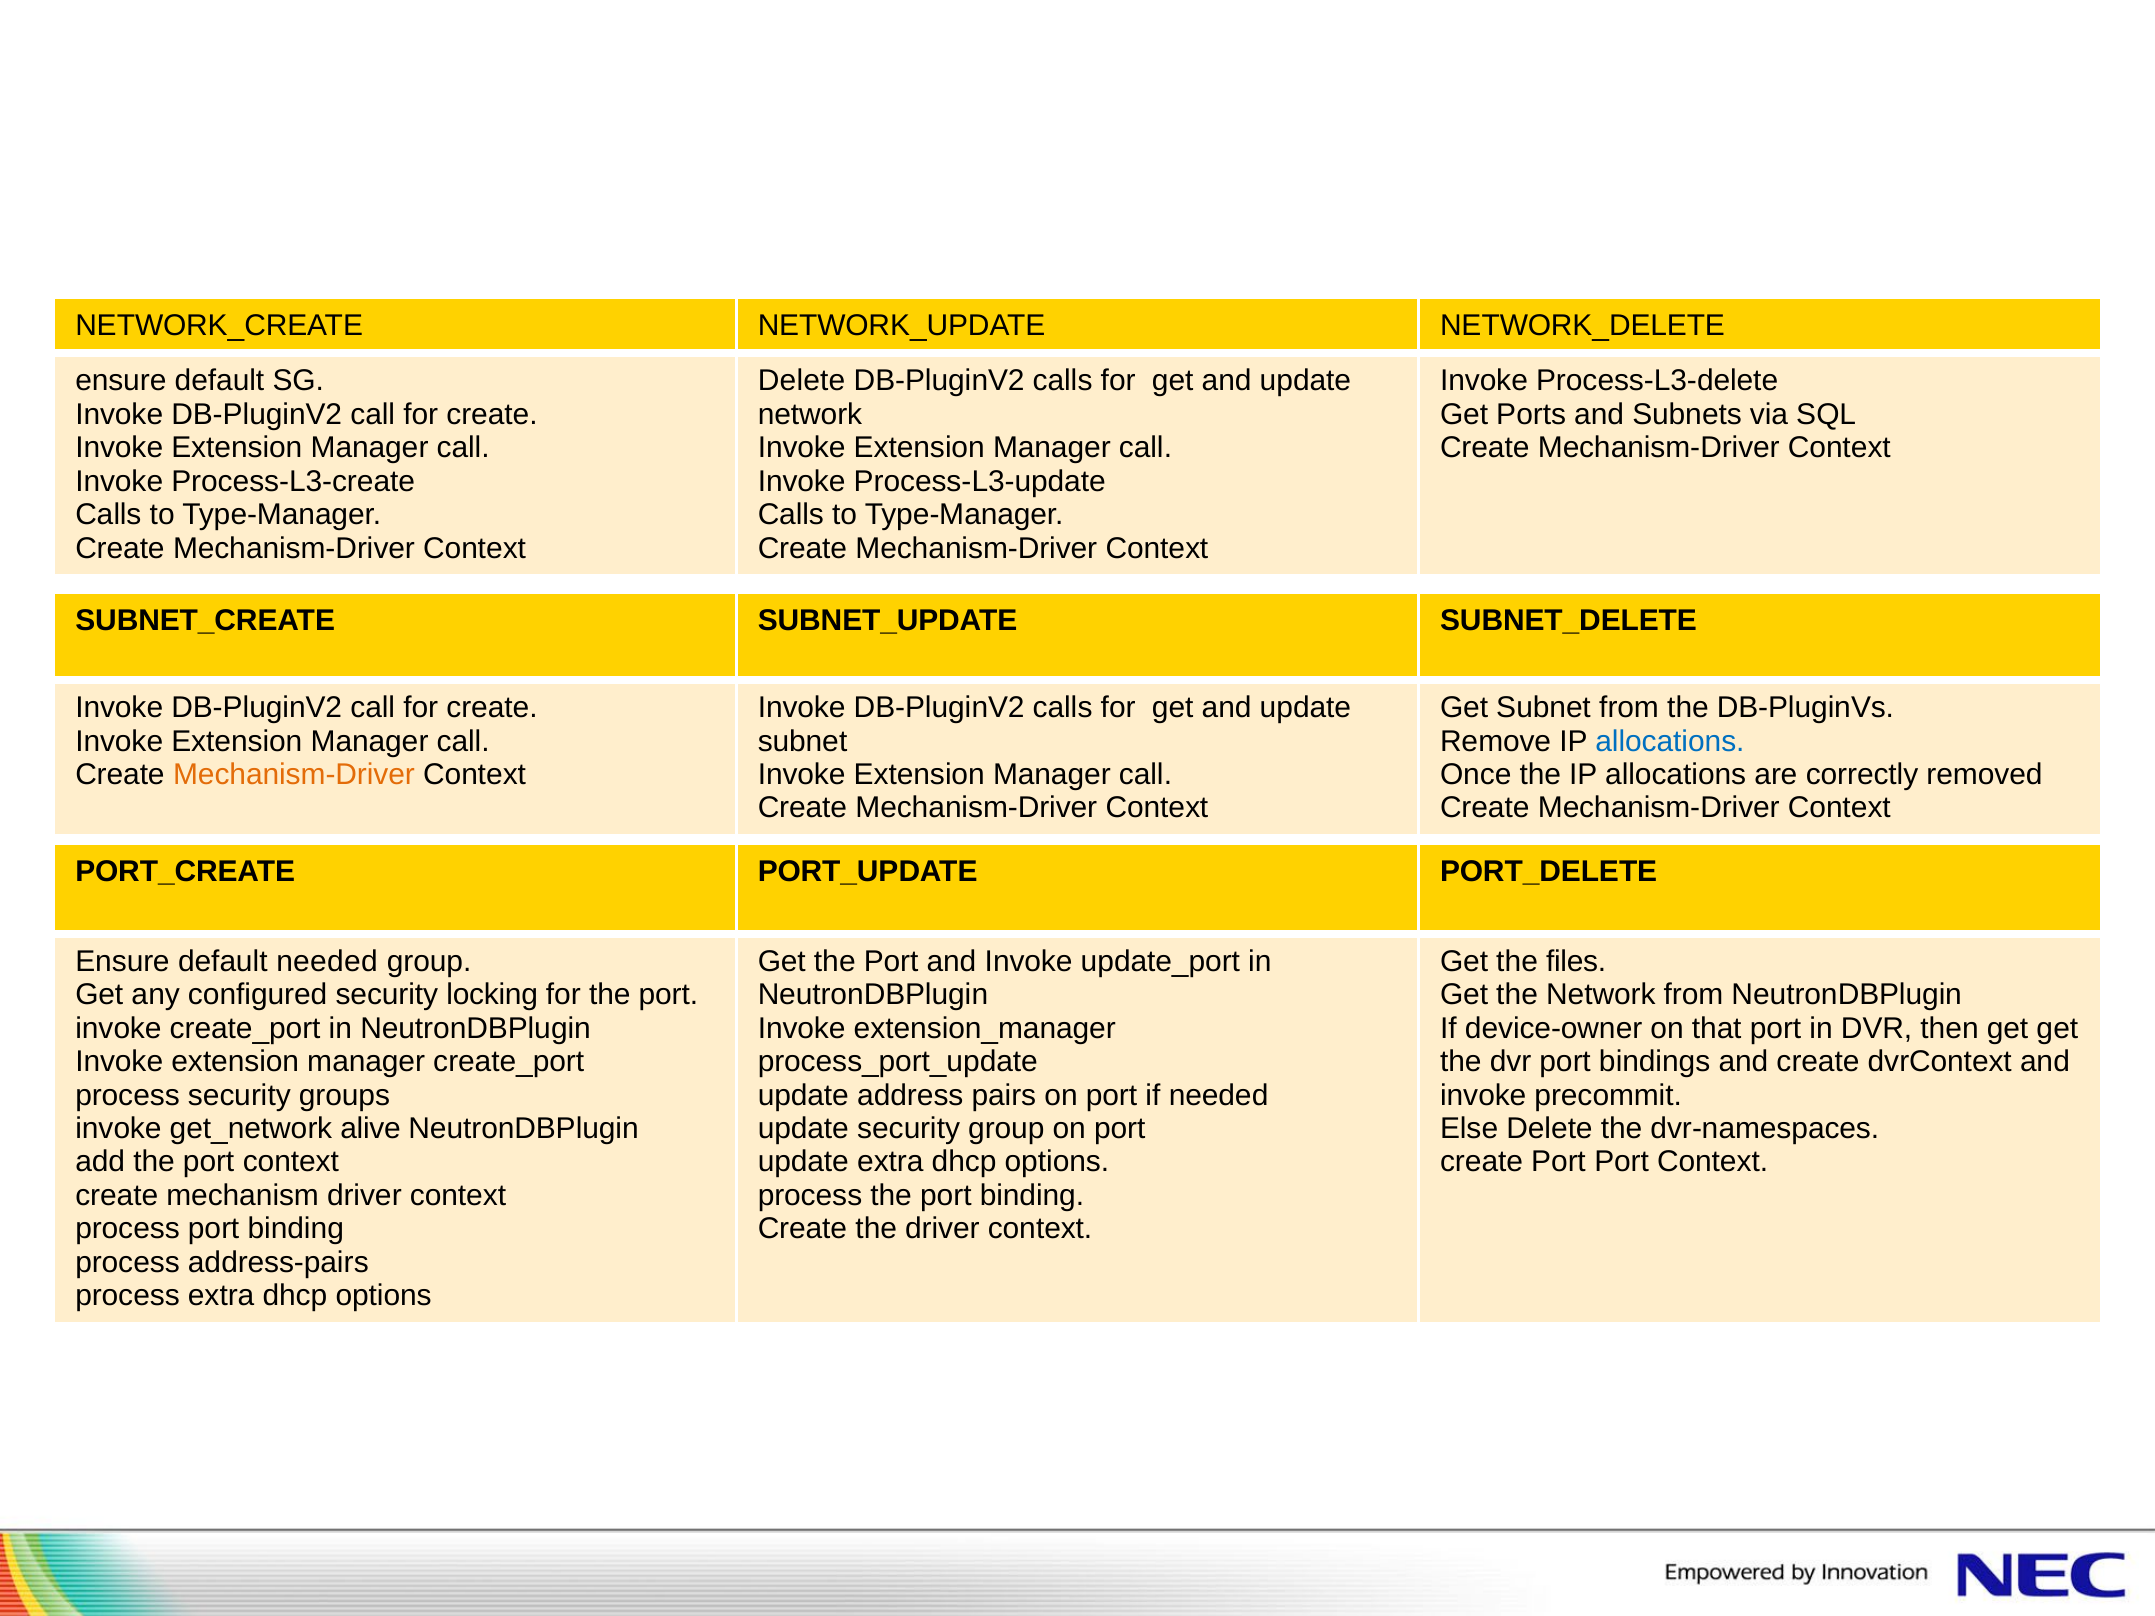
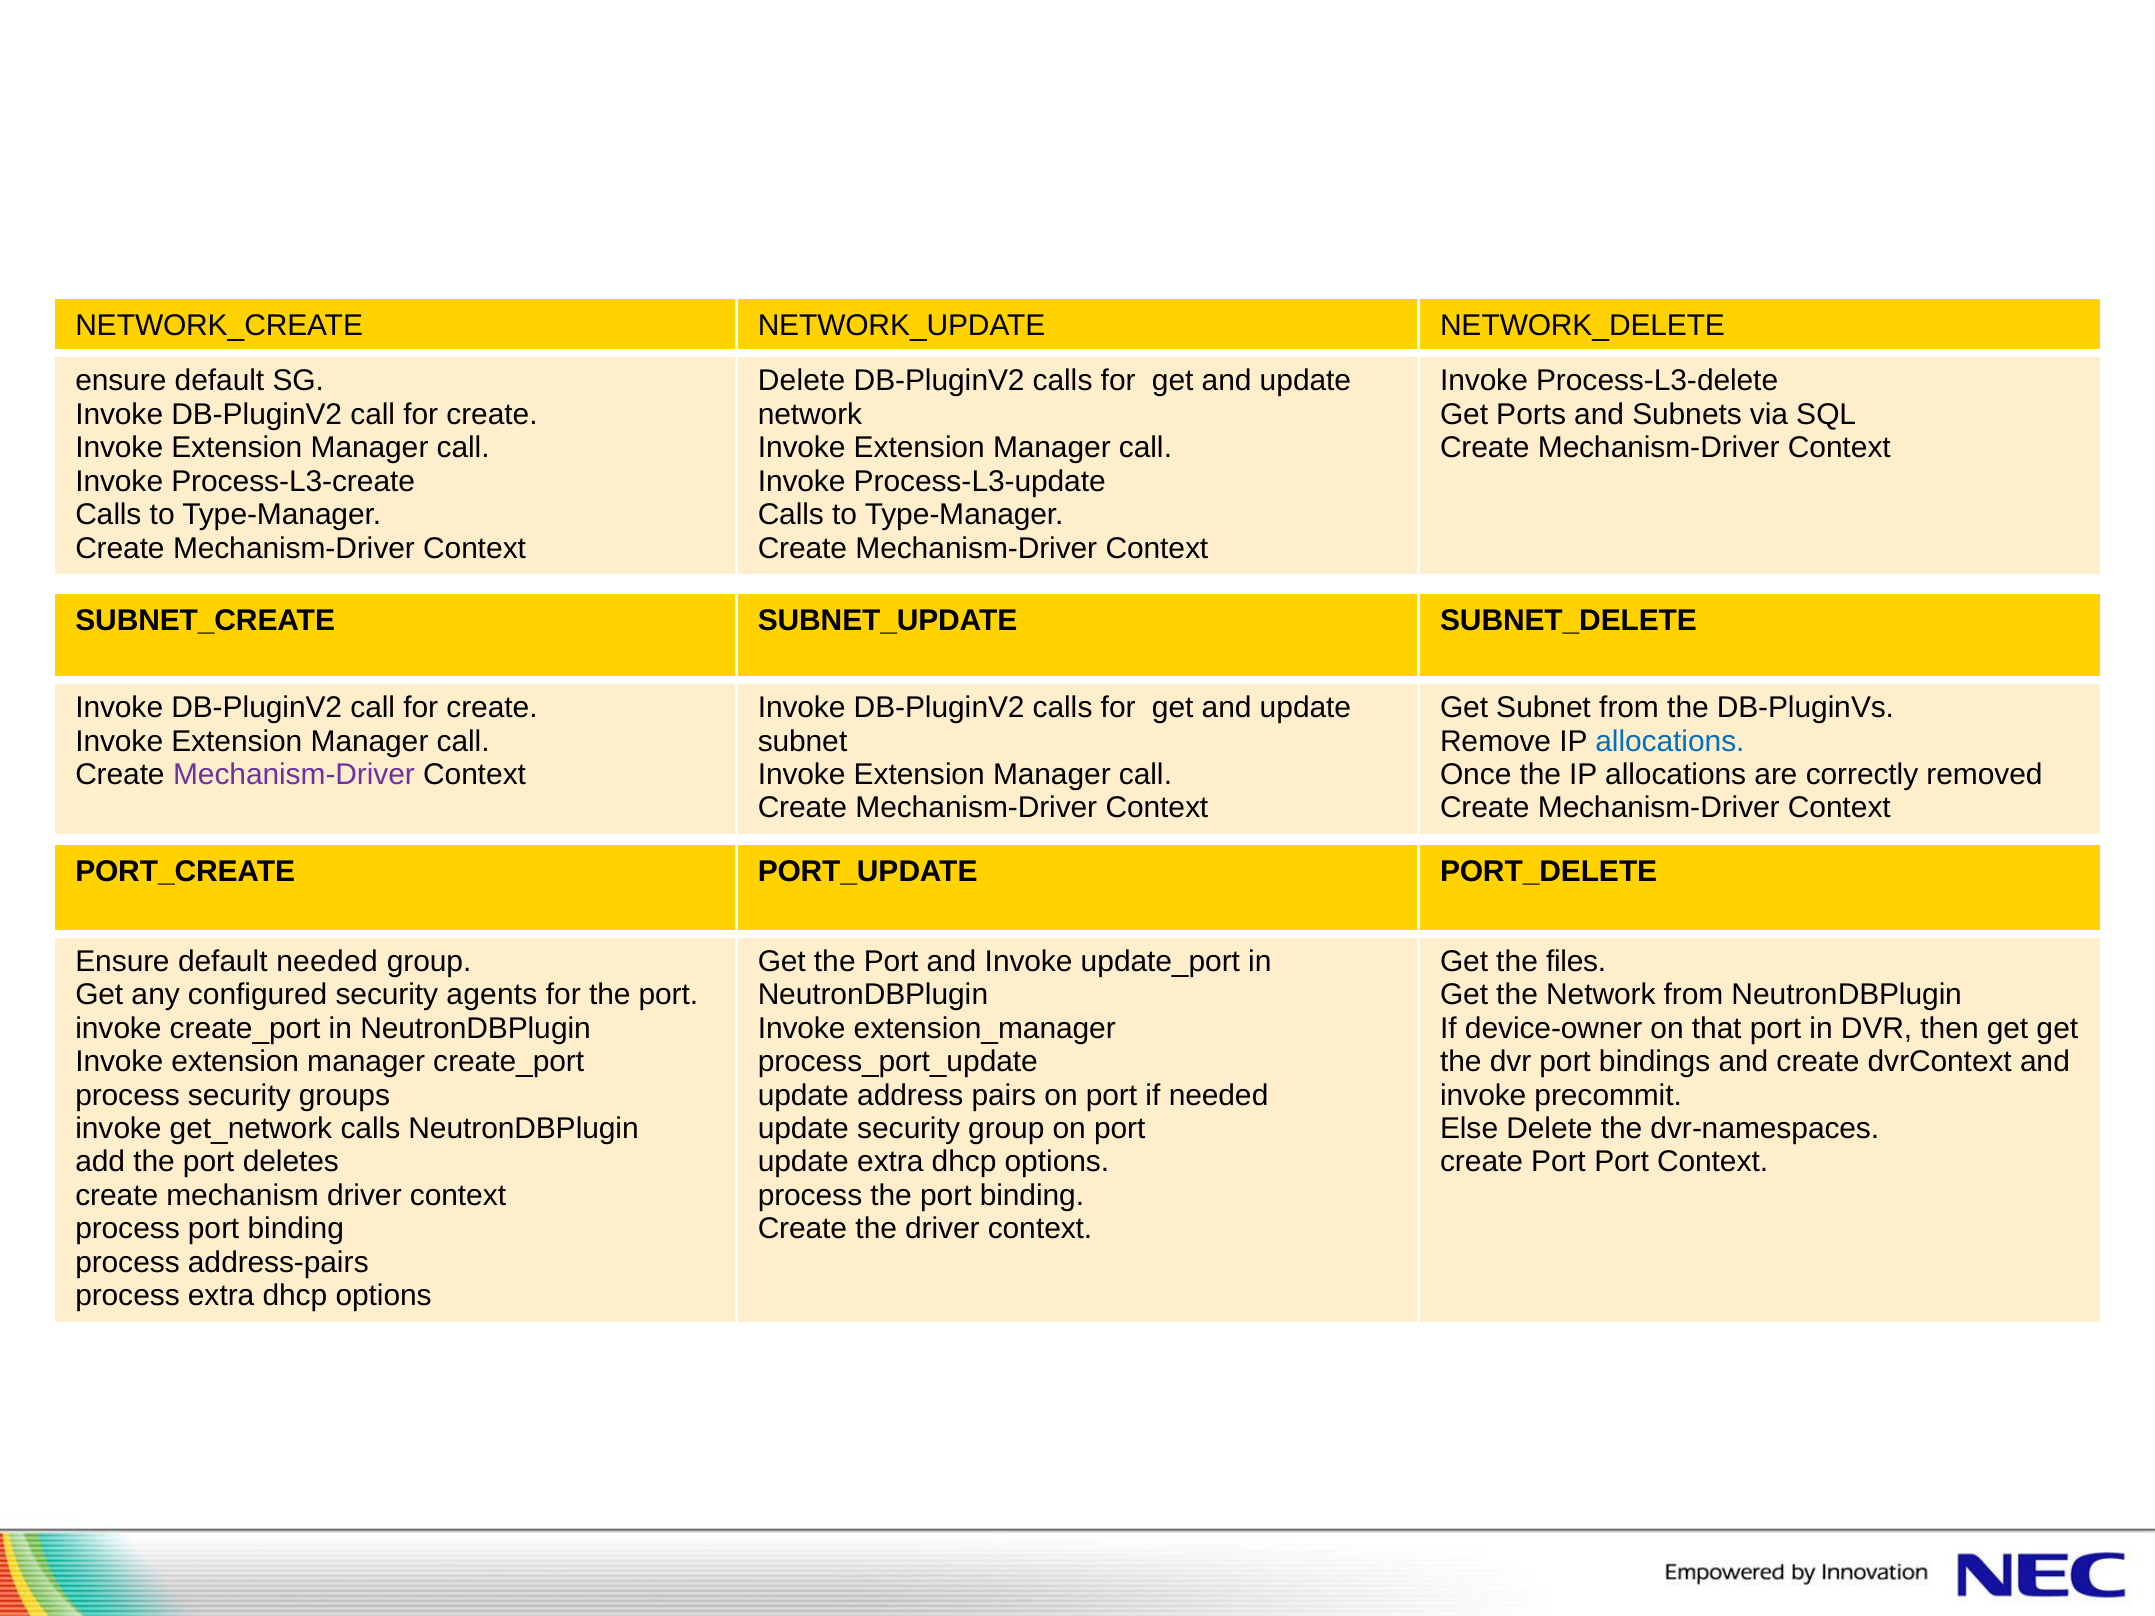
Mechanism-Driver colour: orange -> purple (294, 775)
locking: locking -> agents (492, 995)
alive: alive -> calls (370, 1129)
the port context: context -> deletes (291, 1162)
